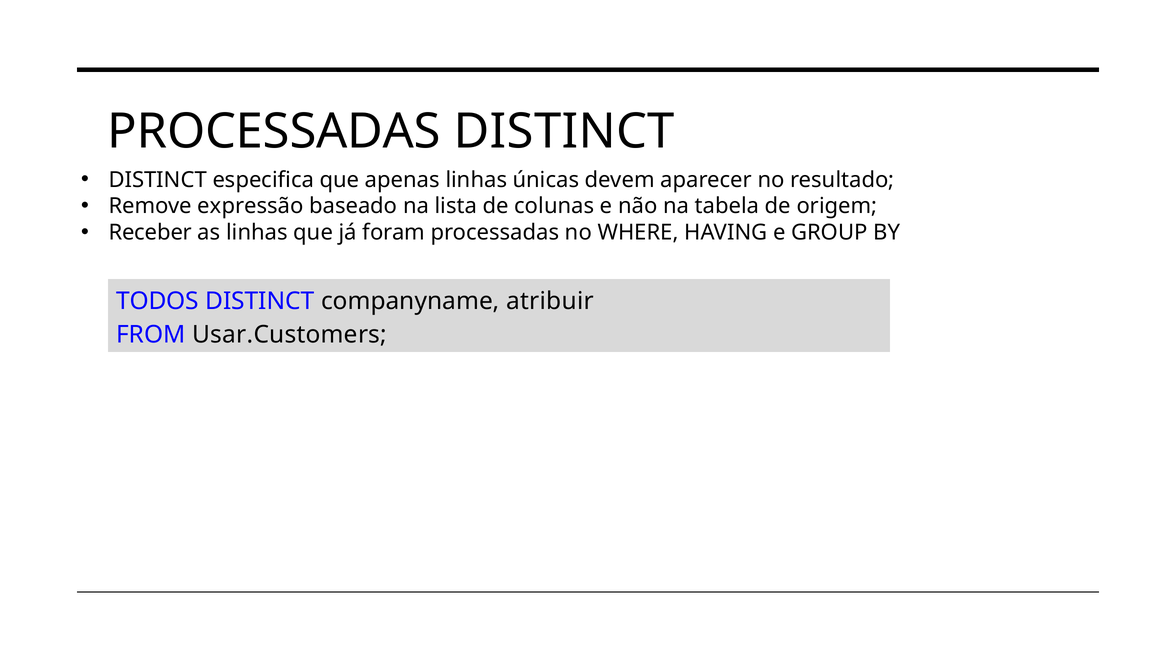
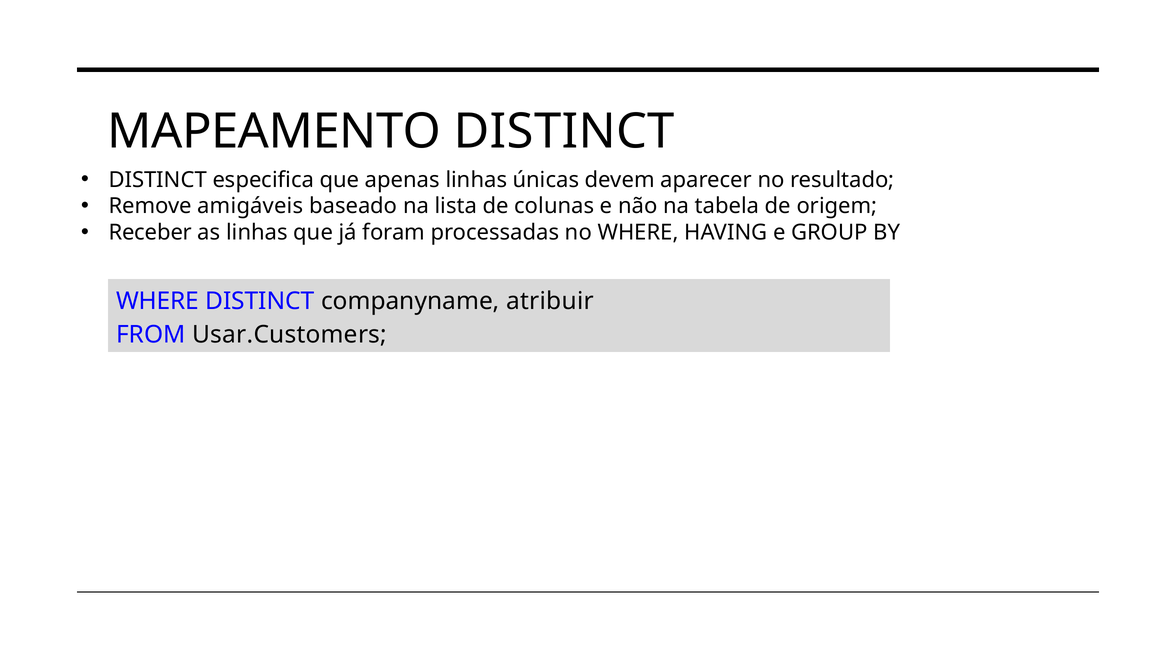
PROCESSADAS: PROCESSADAS -> MAPEAMENTO (274, 132)
expressão: expressão -> amigáveis (250, 206)
TODOS: TODOS -> WHERE (158, 301)
